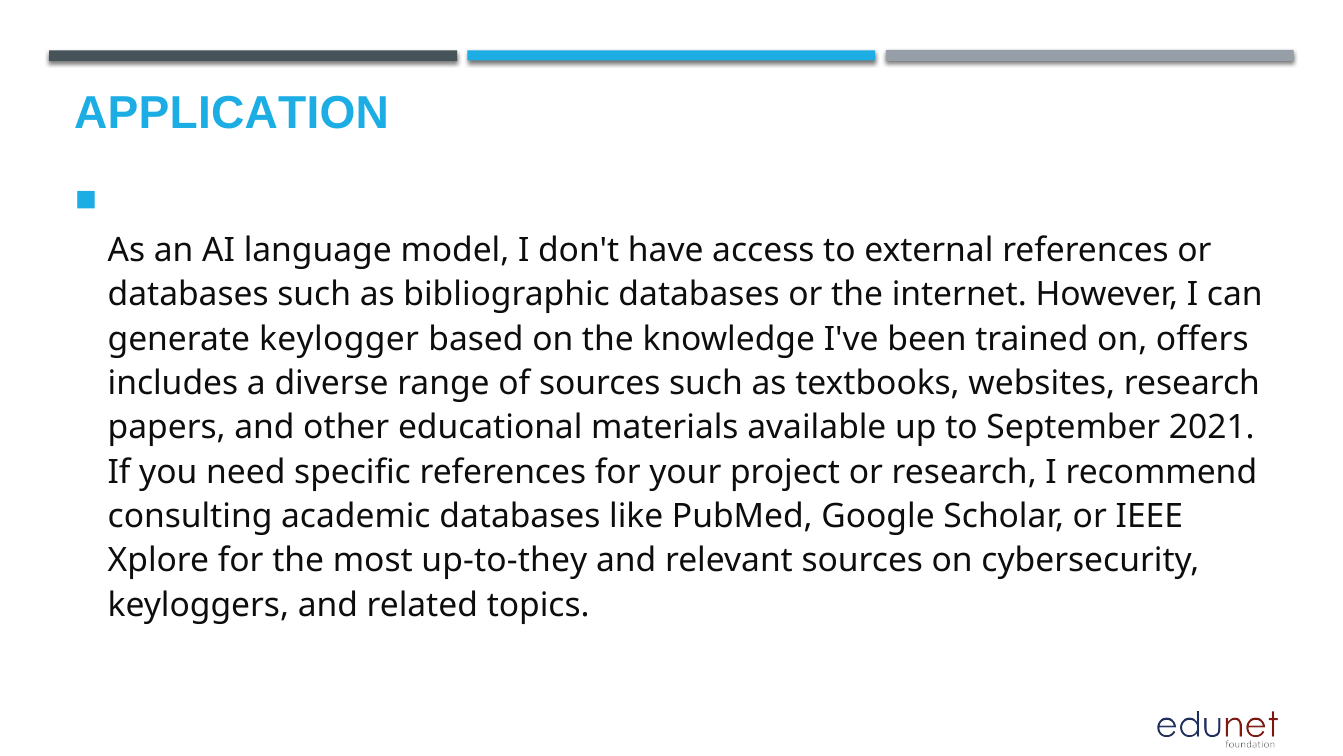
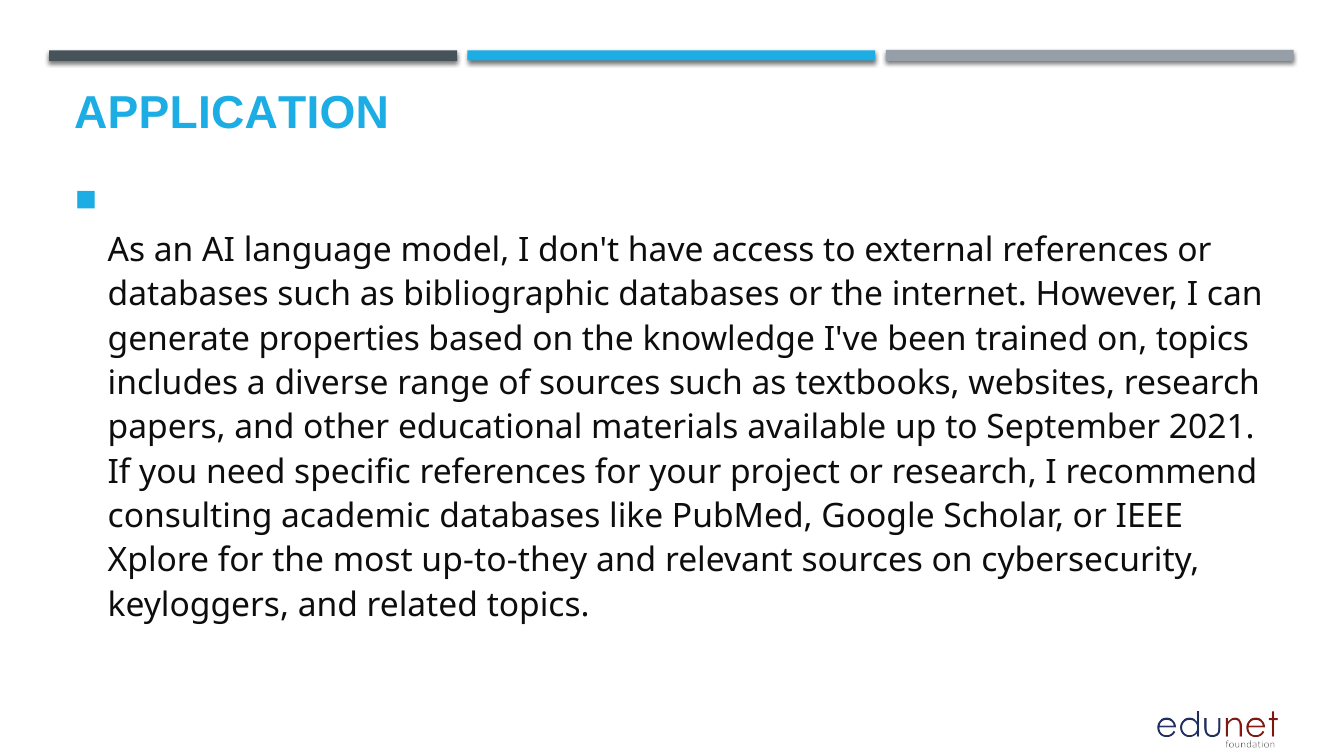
keylogger: keylogger -> properties (339, 339)
on offers: offers -> topics (1202, 339)
